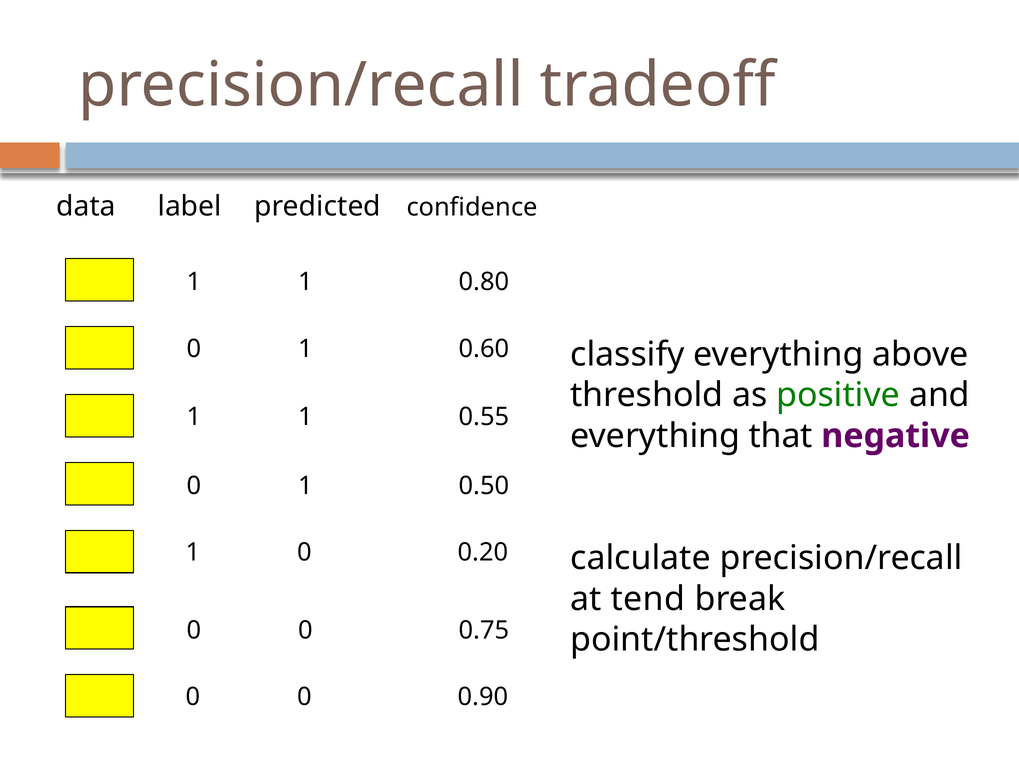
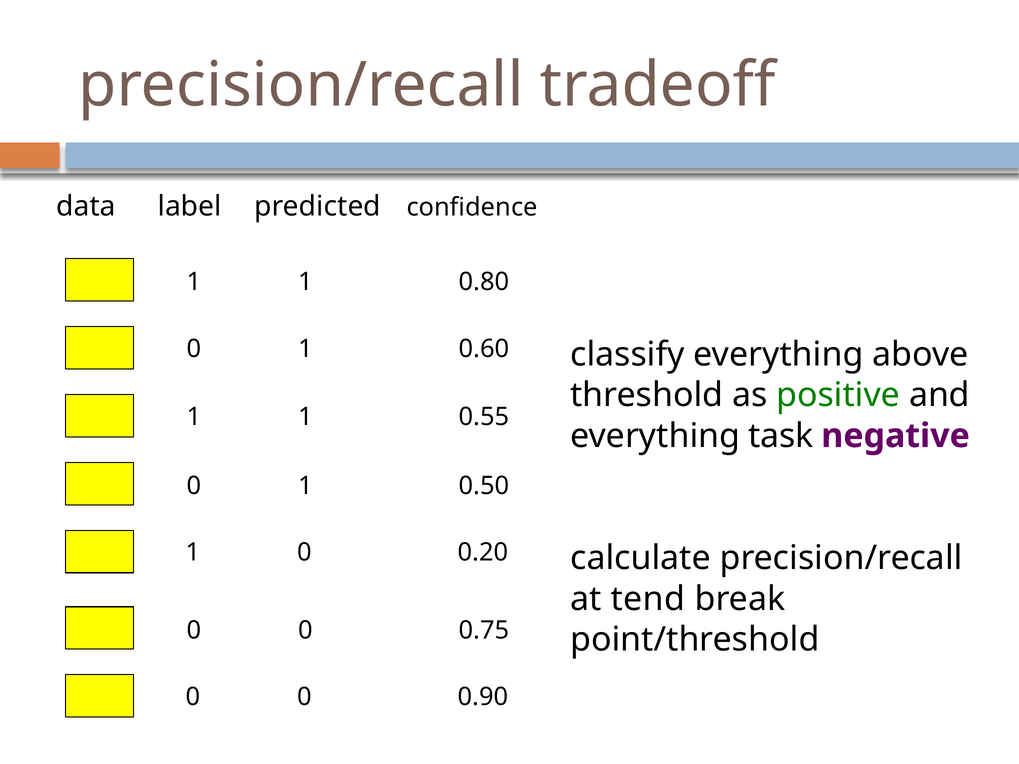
that: that -> task (781, 436)
